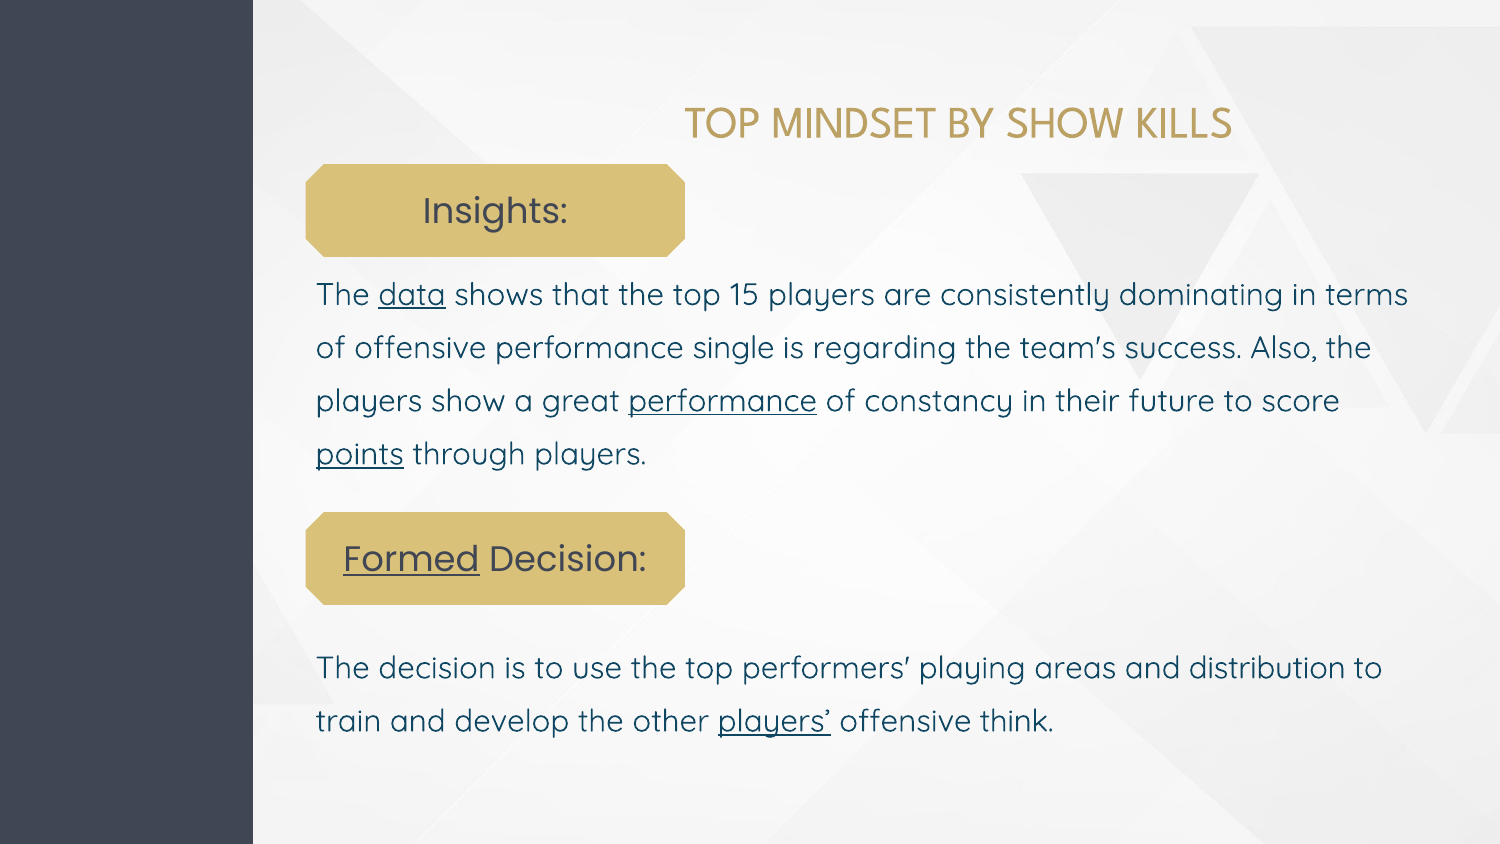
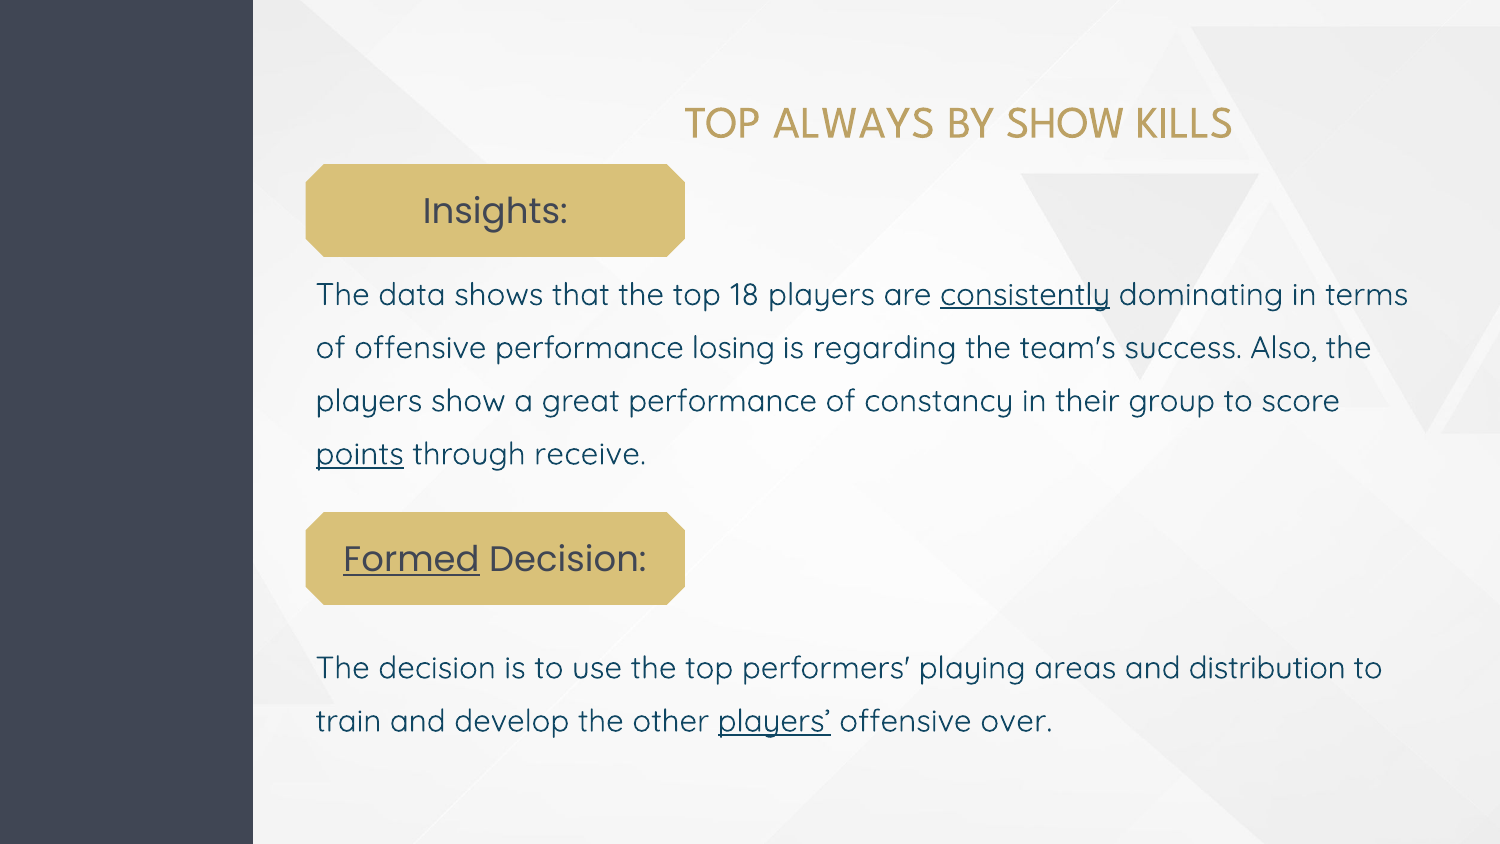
MINDSET: MINDSET -> ALWAYS (854, 123)
data underline: present -> none (412, 295)
15: 15 -> 18 (744, 295)
consistently underline: none -> present (1025, 295)
single: single -> losing (734, 348)
performance underline: present -> none (723, 401)
future: future -> group (1172, 401)
through players: players -> receive (590, 454)
think: think -> over (1016, 721)
